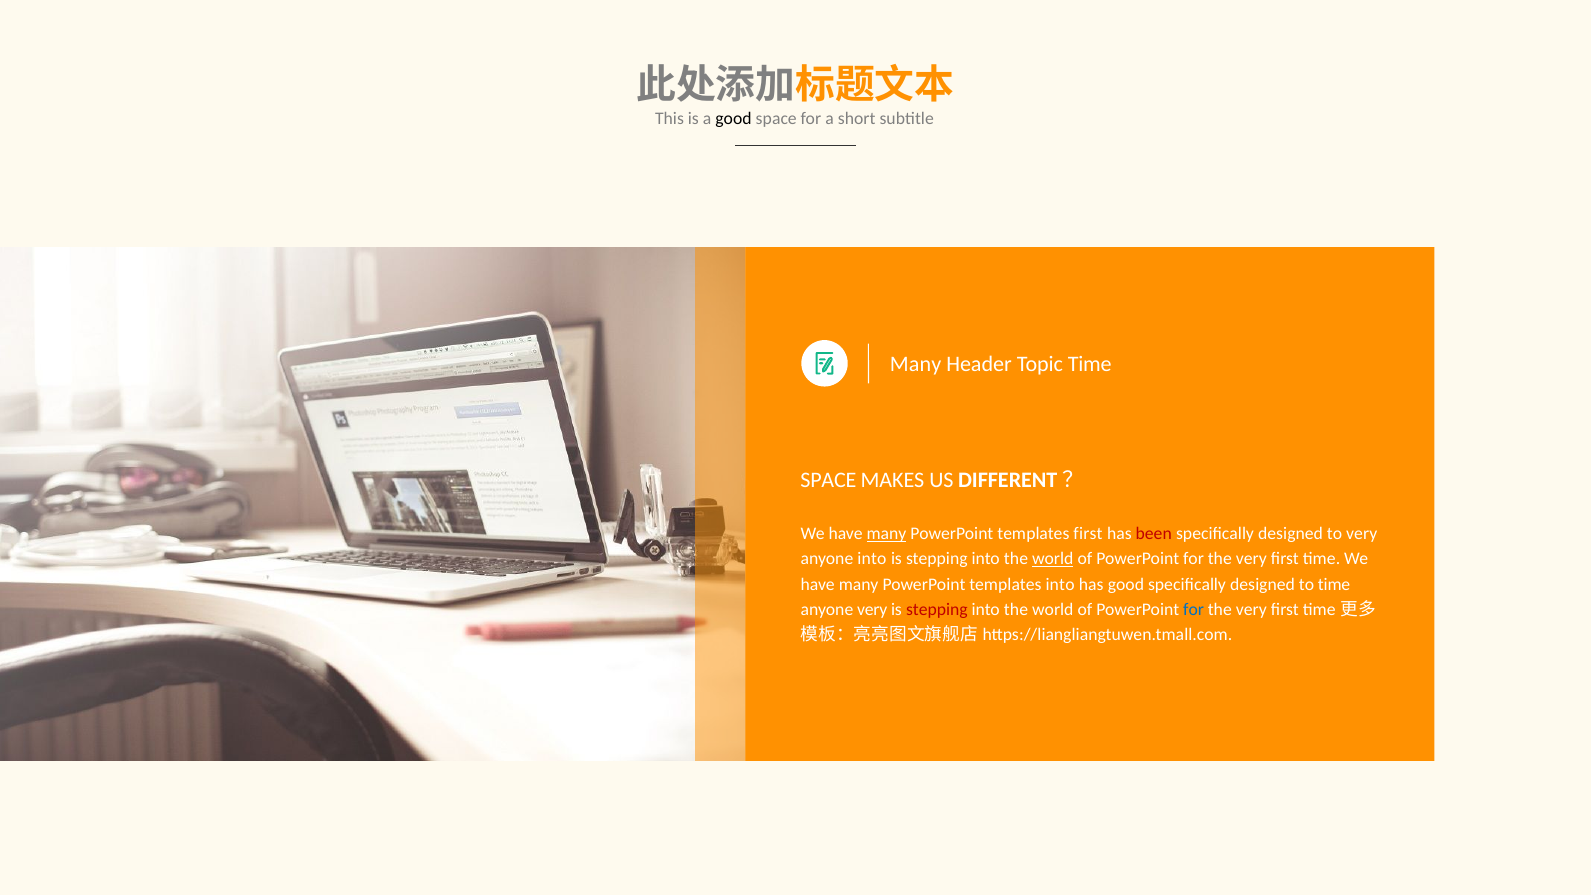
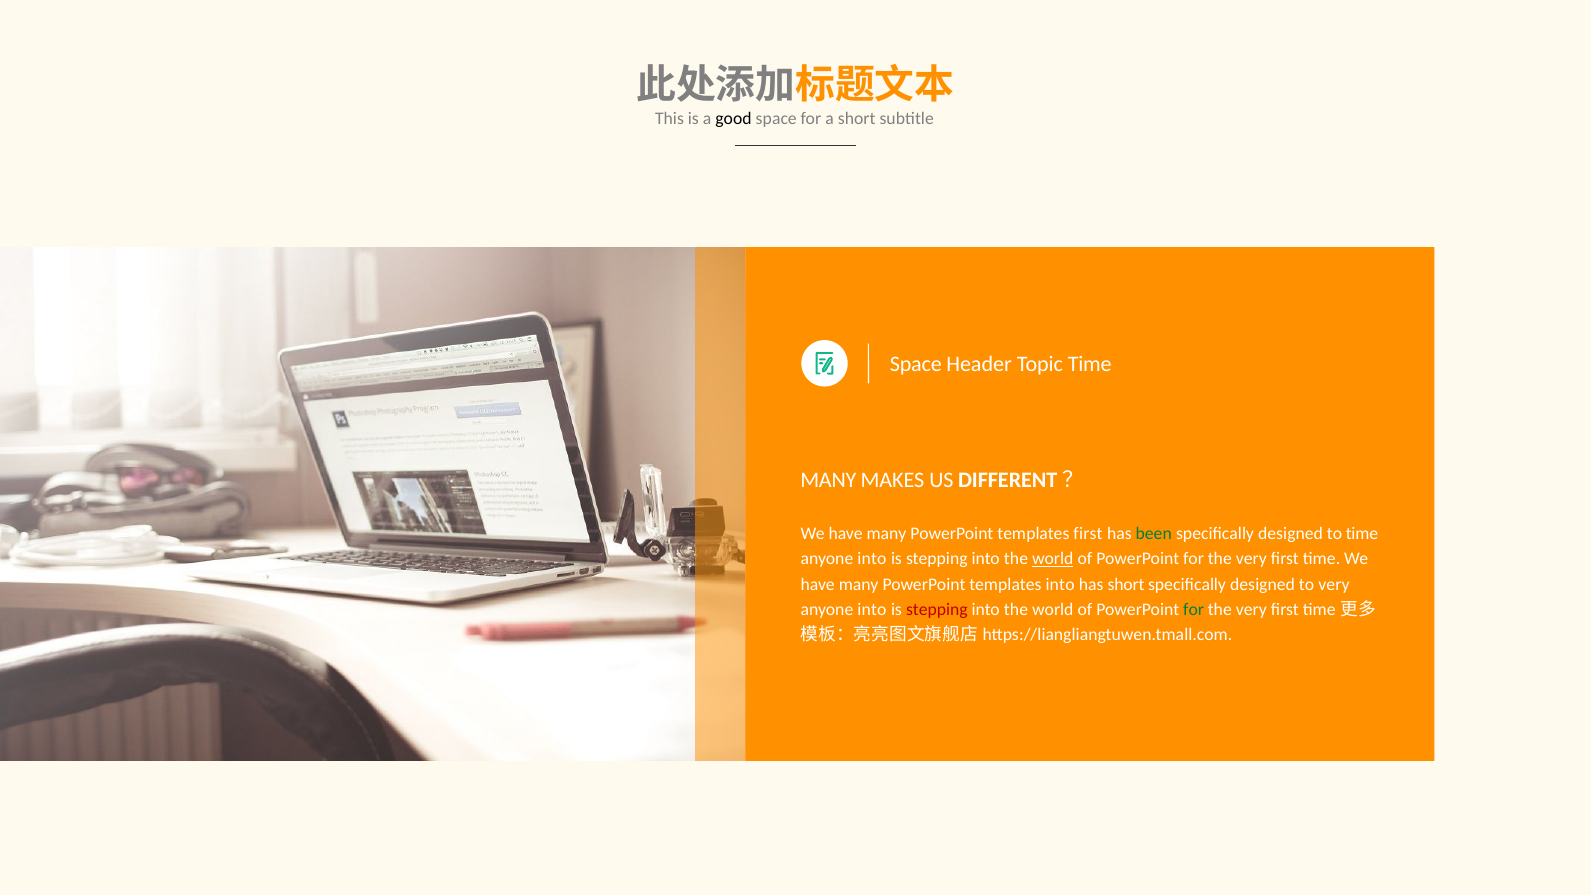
Many: Many -> Space (916, 364)
SPACE: SPACE -> MANY (828, 480)
many underline: present -> none (887, 533)
been colour: red -> green (1154, 533)
to very: very -> time (1362, 533)
has good: good -> short (1126, 584)
to time: time -> very (1334, 584)
very: very -> into (872, 610)
for colour: blue -> green (1194, 610)
